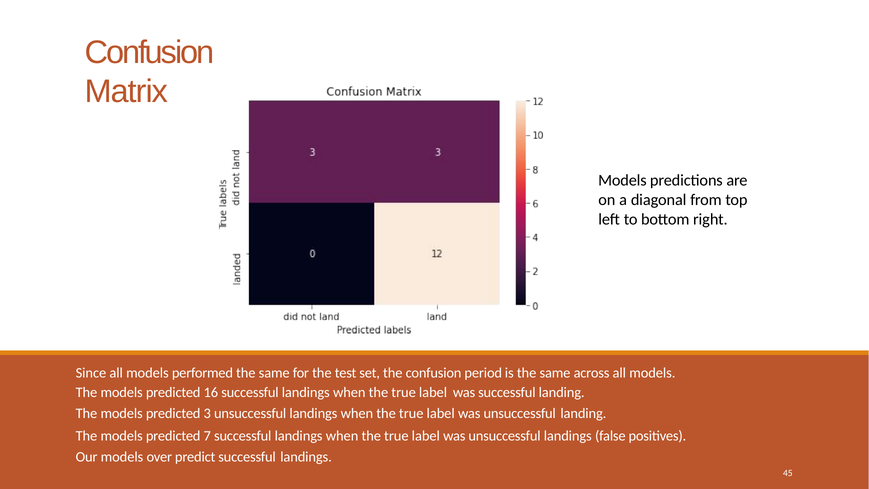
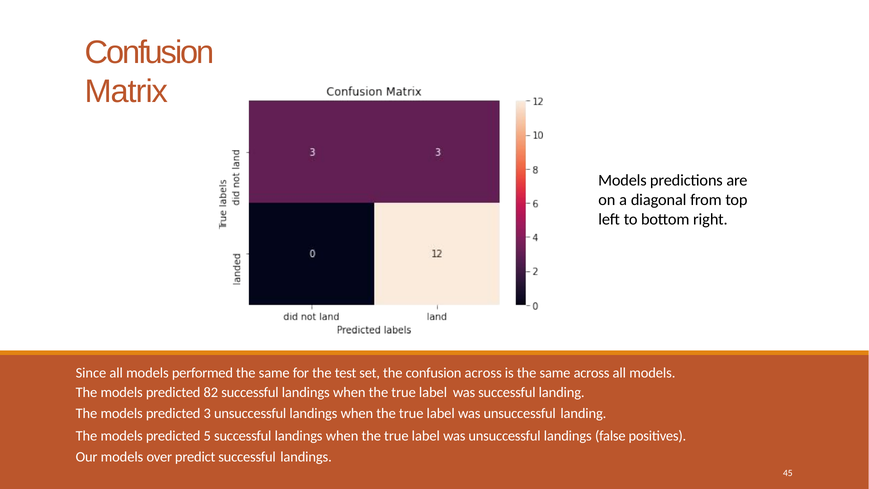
confusion period: period -> across (483, 373)
16: 16 -> 82 (211, 392)
7: 7 -> 5 (207, 436)
